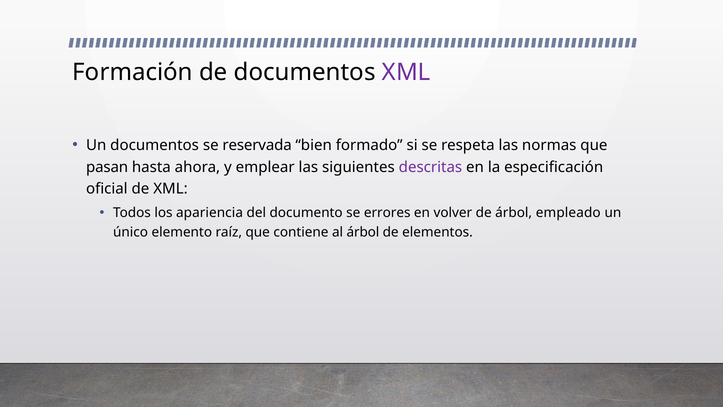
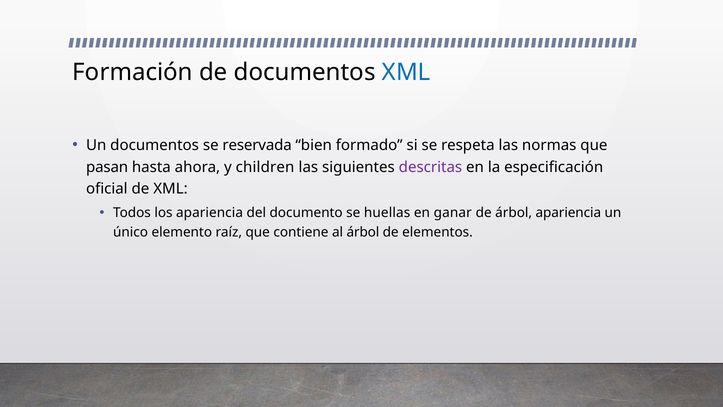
XML colour: purple -> blue (406, 72)
emplear: emplear -> children (265, 167)
errores: errores -> huellas (387, 213)
volver: volver -> ganar (453, 213)
árbol empleado: empleado -> apariencia (568, 213)
